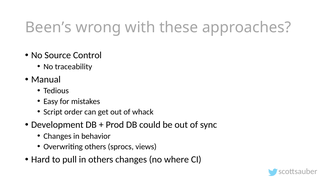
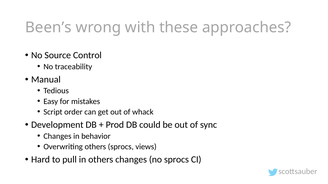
no where: where -> sprocs (176, 160)
